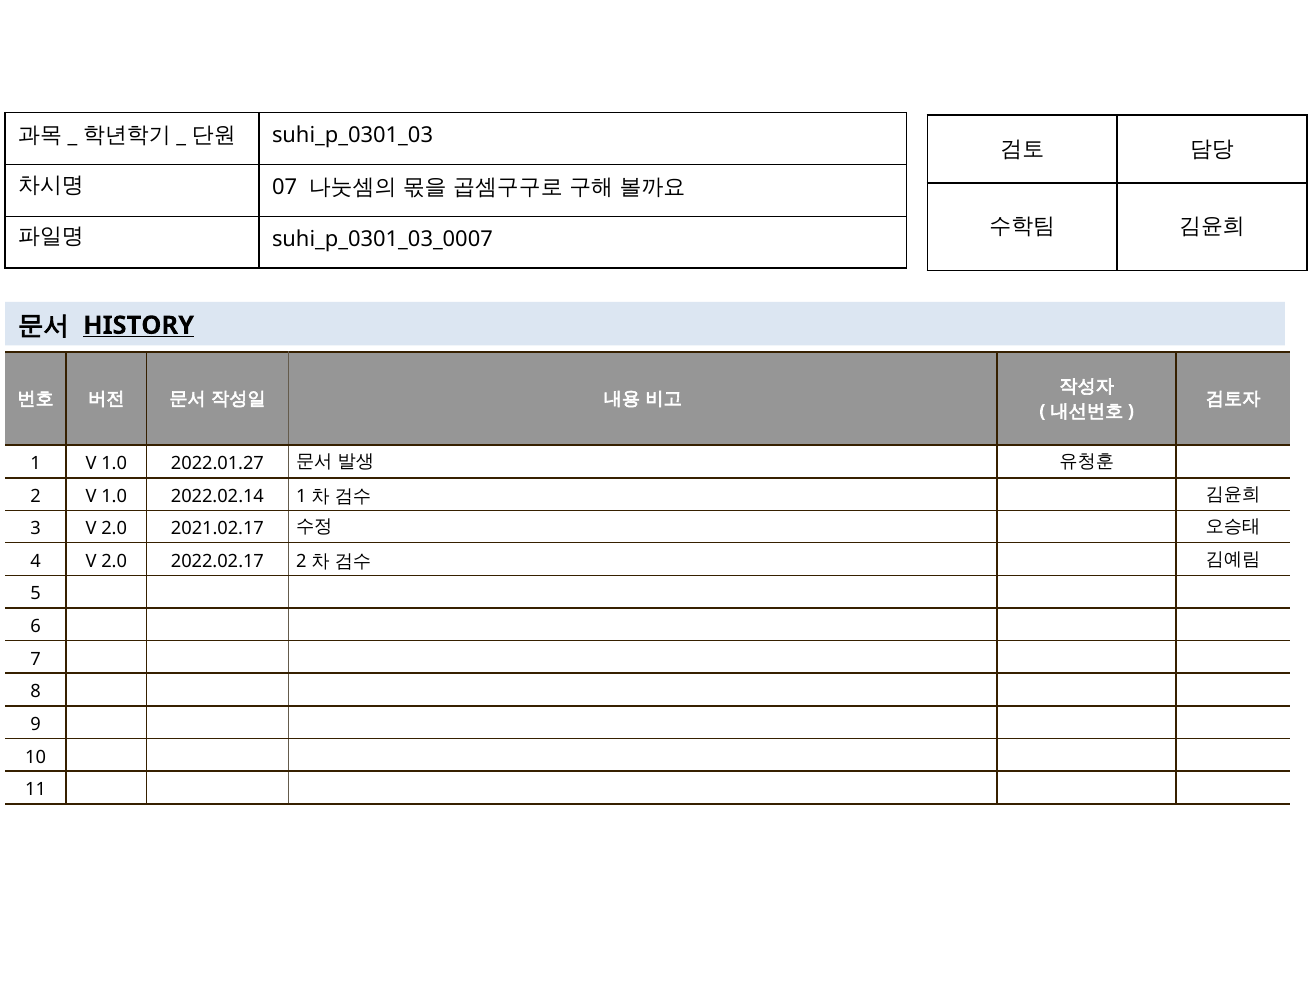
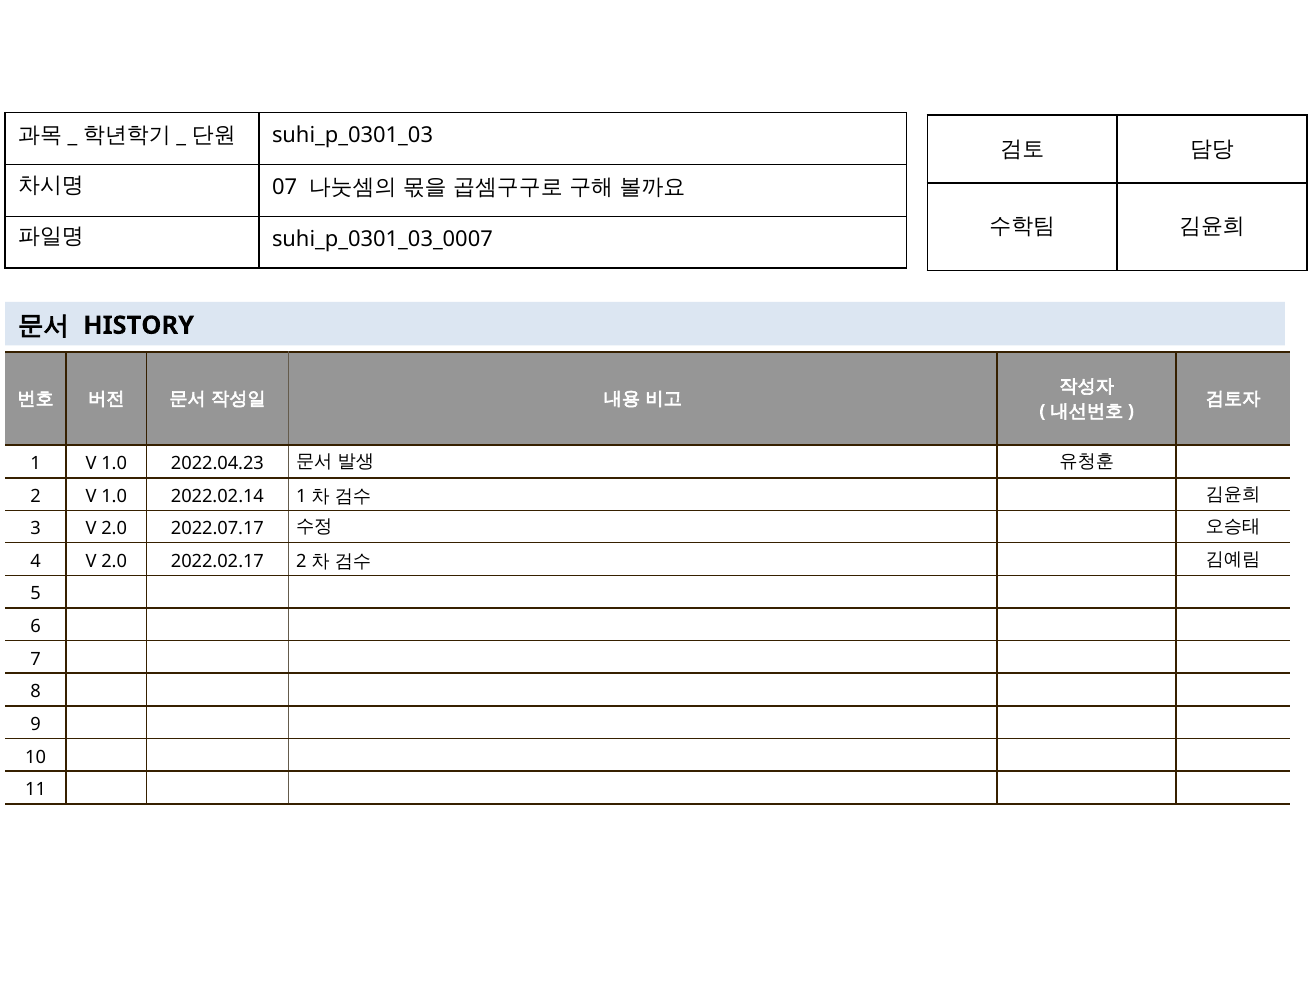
HISTORY underline: present -> none (139, 325)
2022.01.27: 2022.01.27 -> 2022.04.23 (217, 464)
2021.02.17: 2021.02.17 -> 2022.07.17 (217, 529)
